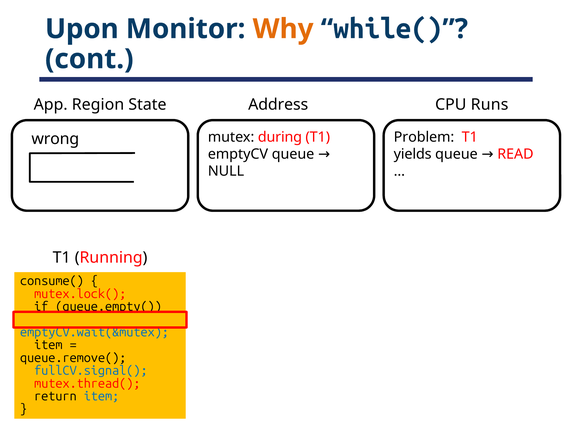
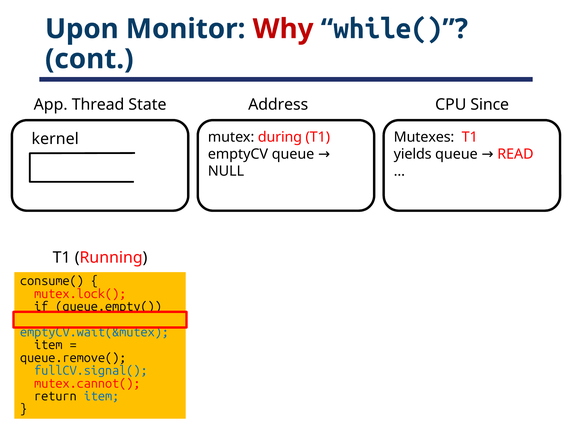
Why colour: orange -> red (283, 29)
Region: Region -> Thread (98, 104)
Runs: Runs -> Since (490, 104)
Problem: Problem -> Mutexes (424, 137)
wrong: wrong -> kernel (55, 139)
mutex.thread(: mutex.thread( -> mutex.cannot( (87, 384)
